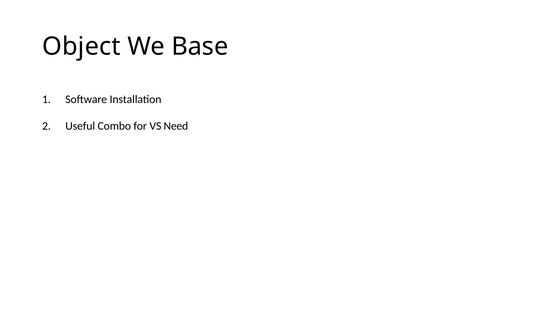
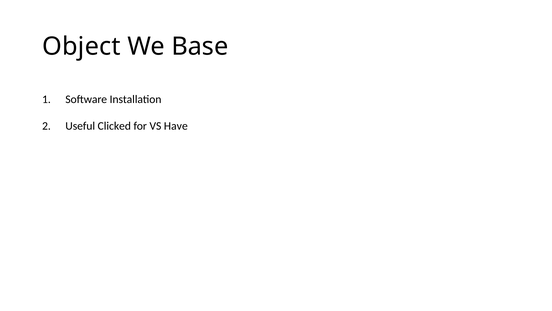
Combo: Combo -> Clicked (114, 126)
Need: Need -> Have (176, 126)
